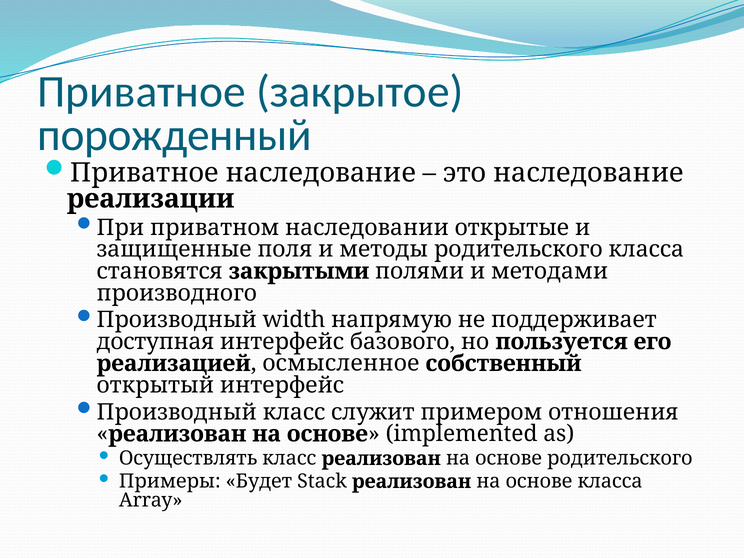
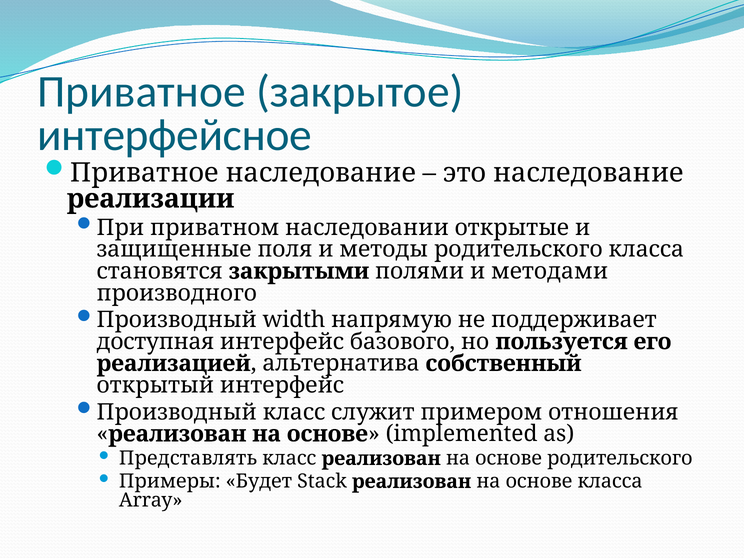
порожденный: порожденный -> интерфейсное (175, 135)
осмысленное: осмысленное -> альтернатива (341, 363)
Осуществлять: Осуществлять -> Представлять (188, 458)
